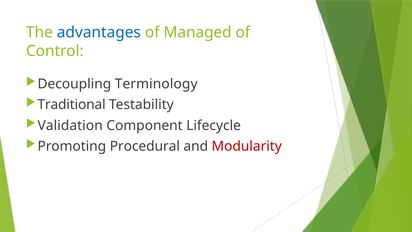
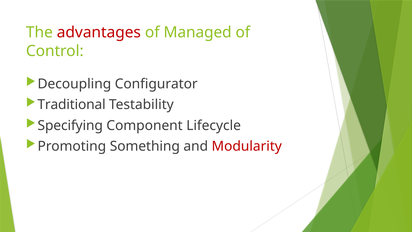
advantages colour: blue -> red (99, 32)
Terminology: Terminology -> Configurator (156, 84)
Validation: Validation -> Specifying (70, 125)
Procedural: Procedural -> Something (145, 146)
